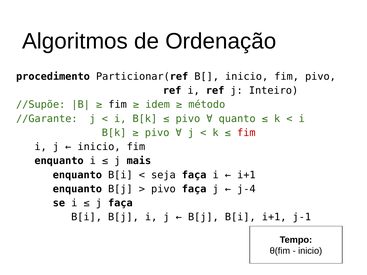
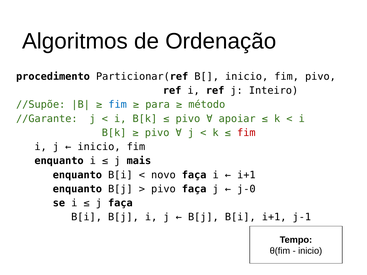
fim colour: black -> blue (118, 105)
idem: idem -> para (158, 105)
quanto: quanto -> apoiar (237, 119)
seja: seja -> novo (163, 175)
j-4: j-4 -> j-0 (246, 189)
